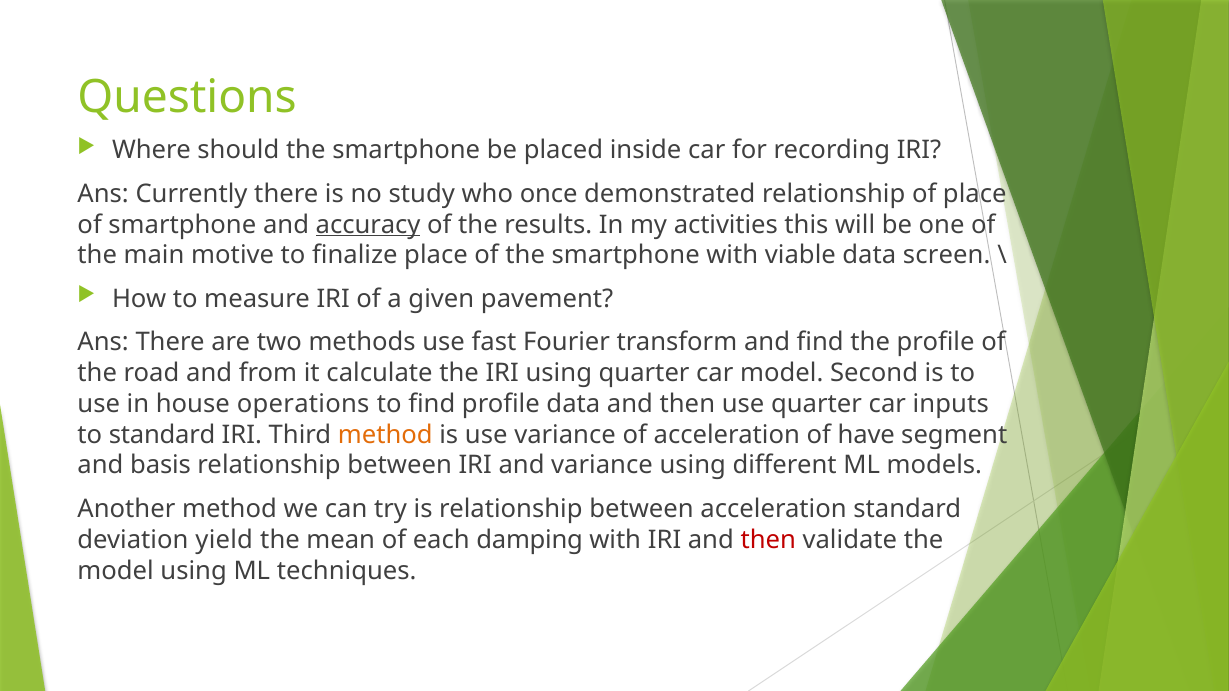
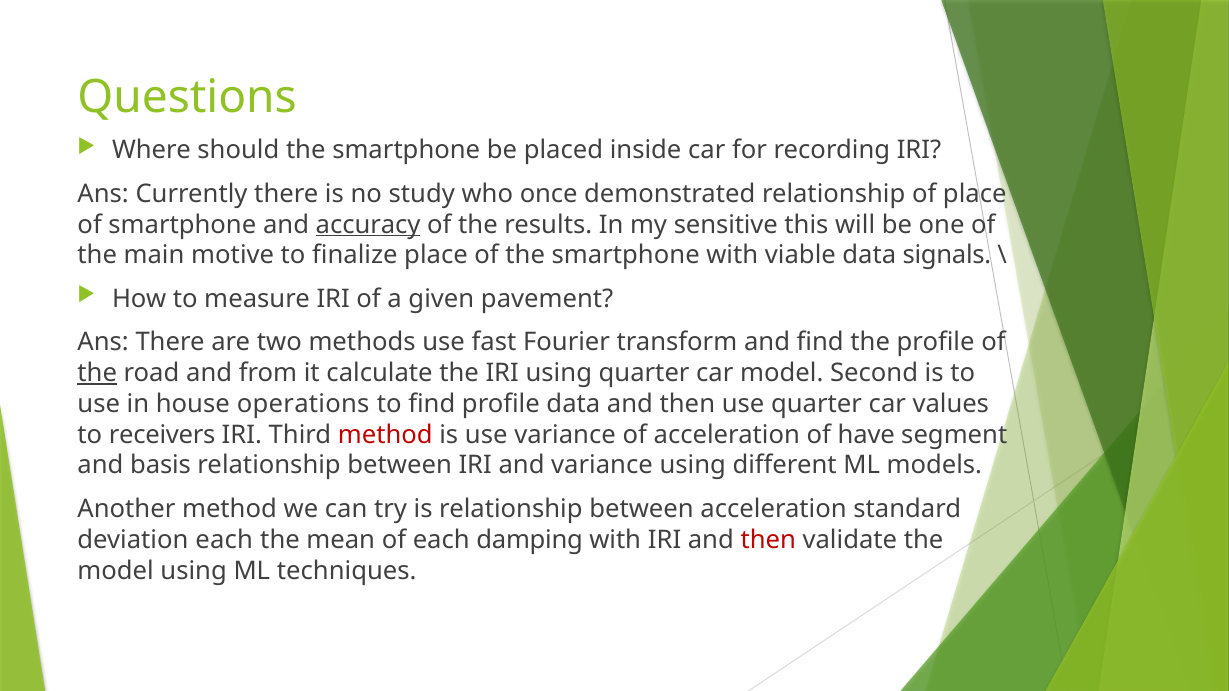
activities: activities -> sensitive (726, 225)
screen: screen -> signals (947, 255)
the underline: none -> present (97, 373)
inputs: inputs -> values (951, 404)
to standard: standard -> receivers (162, 435)
method colour: orange -> red (385, 435)
deviation yield: yield -> each (224, 540)
